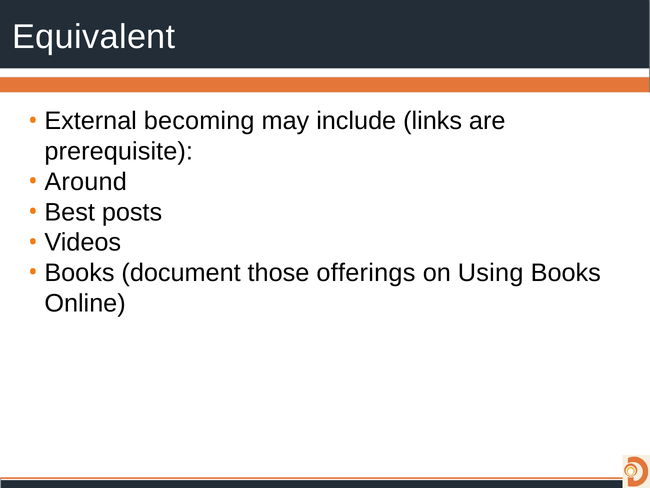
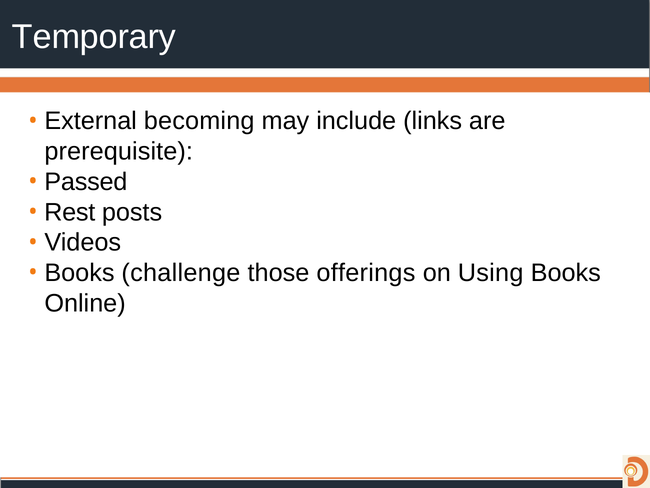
Equivalent: Equivalent -> Temporary (94, 37)
Around: Around -> Passed (86, 182)
Best: Best -> Rest (70, 212)
document: document -> challenge (181, 273)
